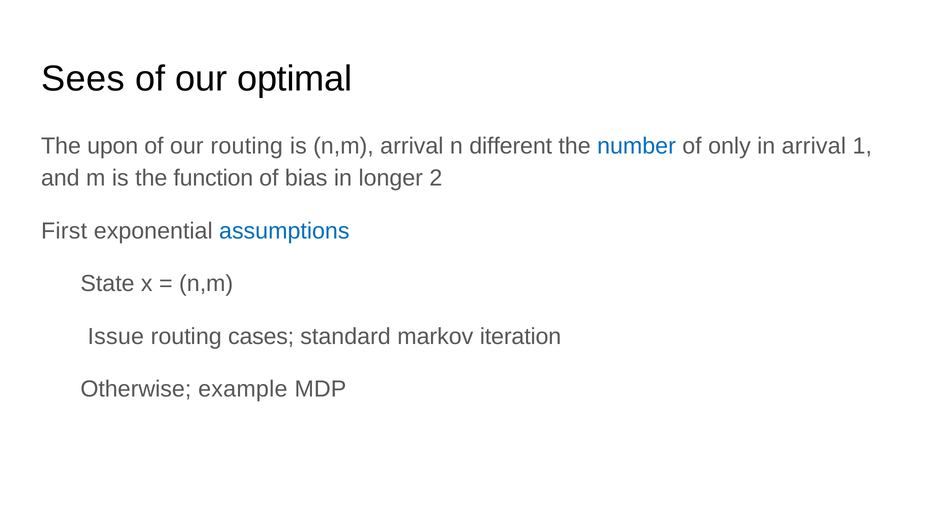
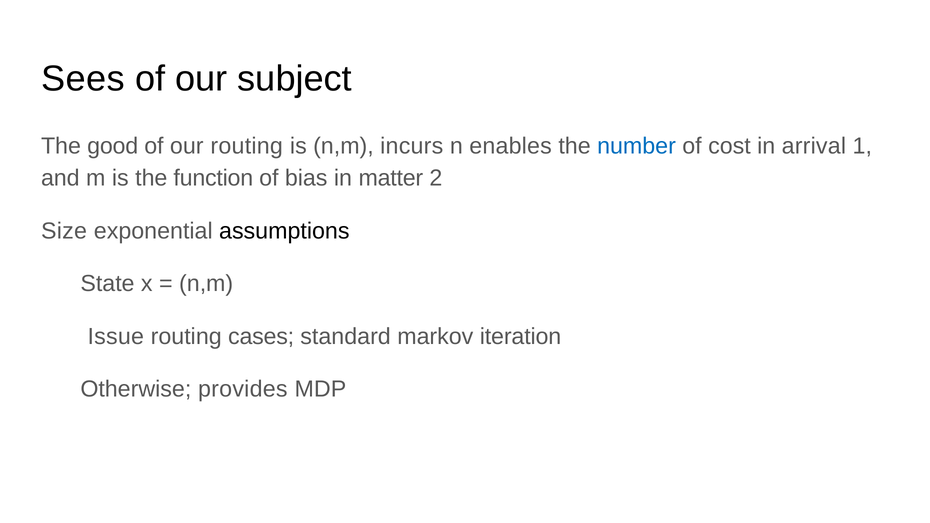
optimal: optimal -> subject (295, 79)
upon: upon -> good (113, 146)
n,m arrival: arrival -> incurs (412, 146)
different: different -> enables (511, 146)
only: only -> cost (729, 146)
longer: longer -> matter (391, 178)
First: First -> Size (64, 231)
assumptions colour: blue -> black (284, 231)
example: example -> provides (243, 389)
